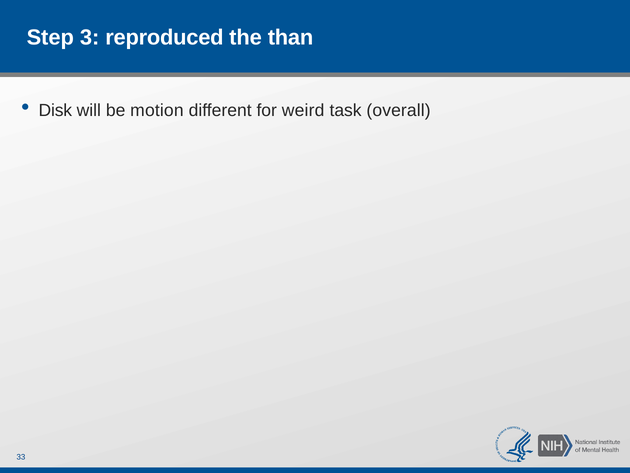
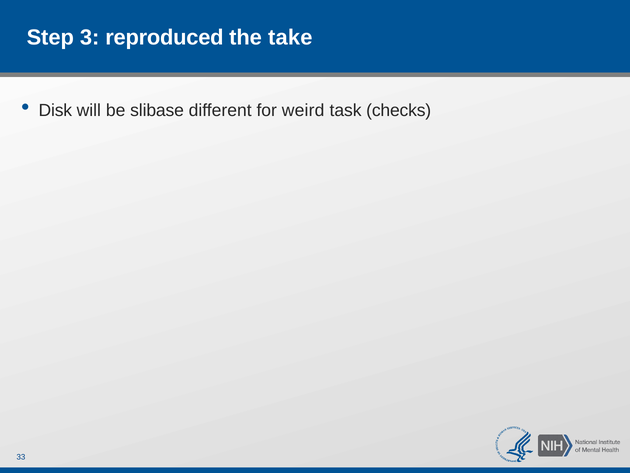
than: than -> take (290, 38)
motion: motion -> slibase (157, 110)
overall: overall -> checks (399, 110)
